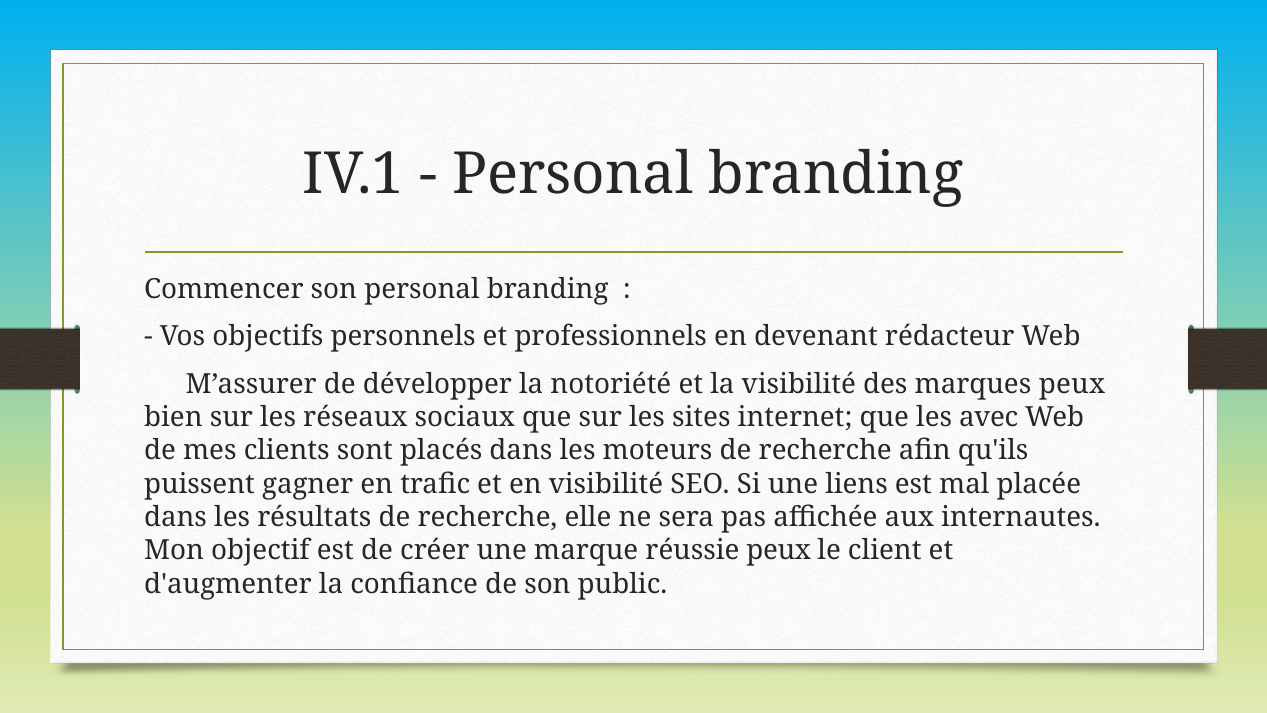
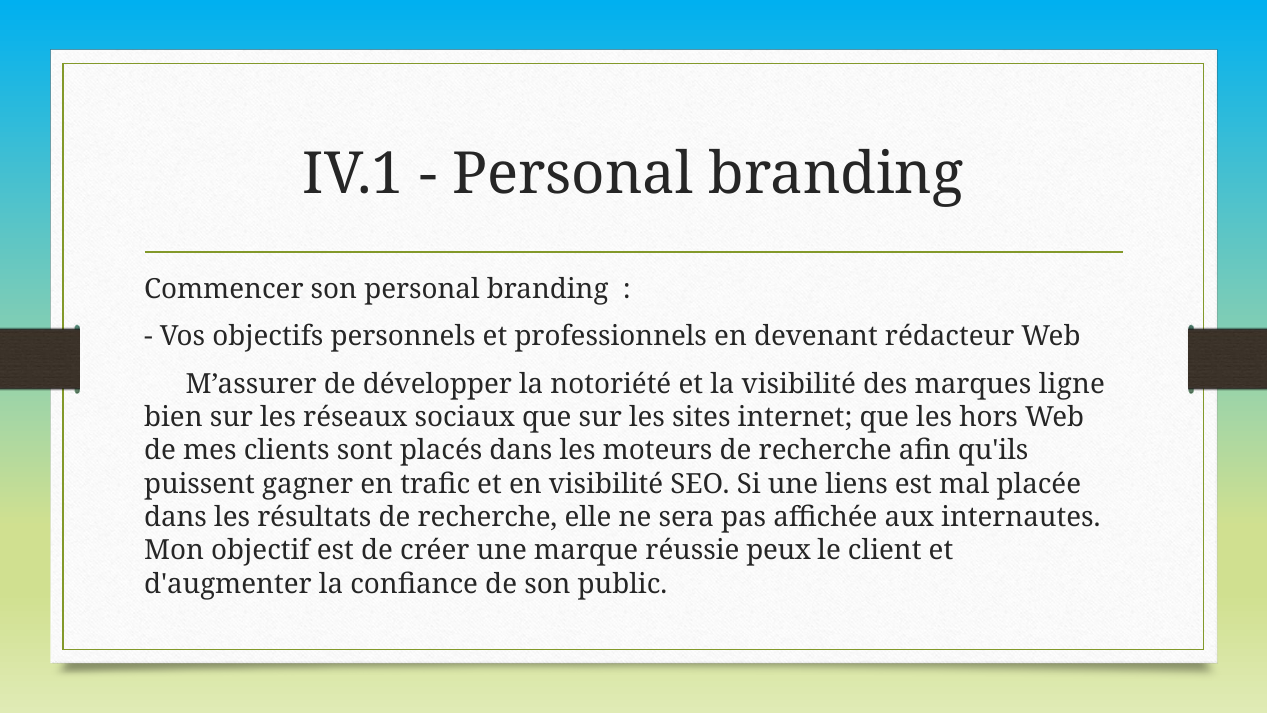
marques peux: peux -> ligne (1072, 384)
avec: avec -> hors (989, 417)
